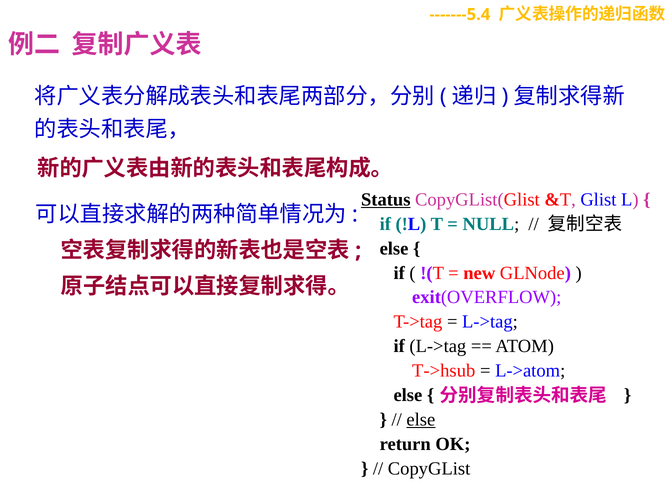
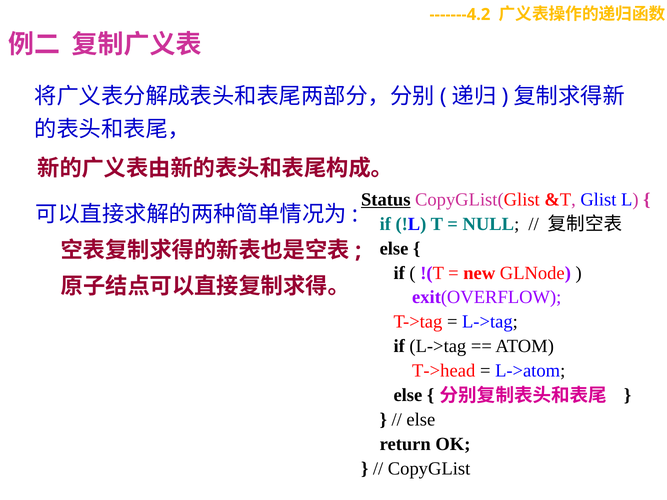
-------5.4: -------5.4 -> -------4.2 (460, 14)
T->hsub: T->hsub -> T->head (444, 371)
else underline: present -> none (421, 420)
